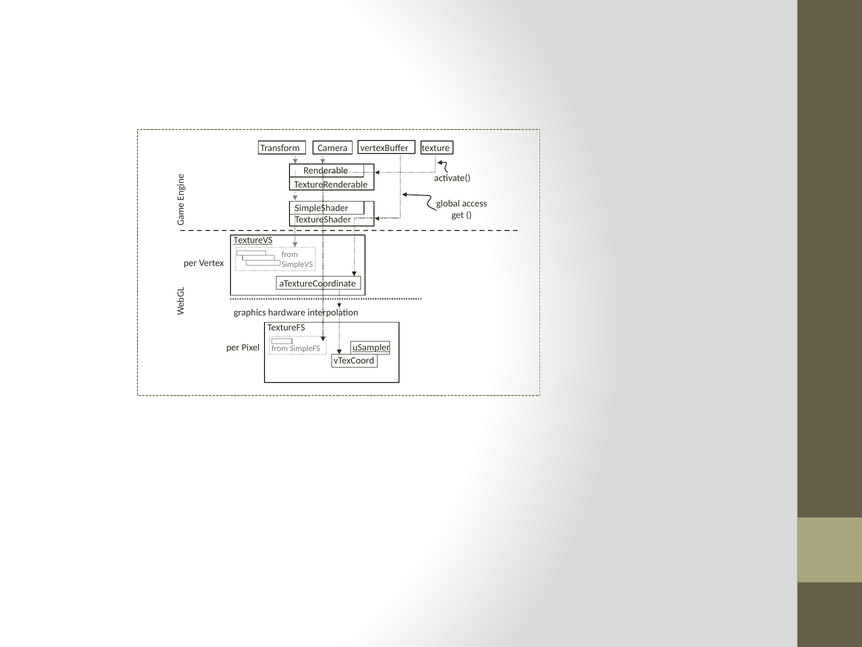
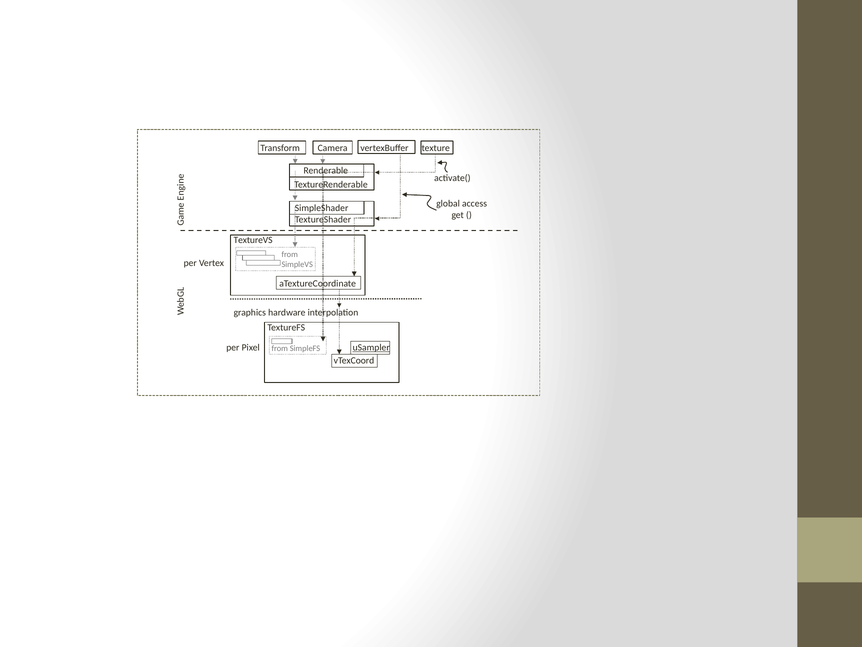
TextureVS underline: present -> none (253, 240)
